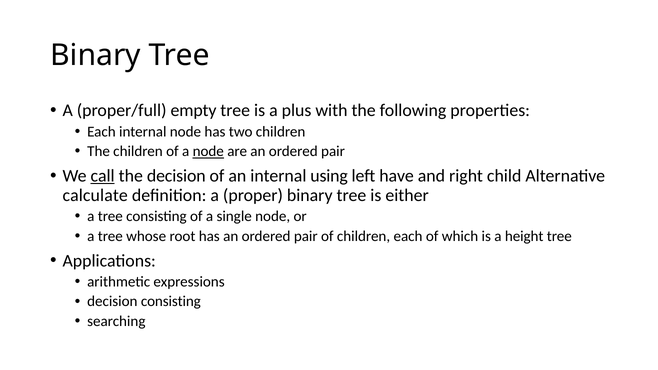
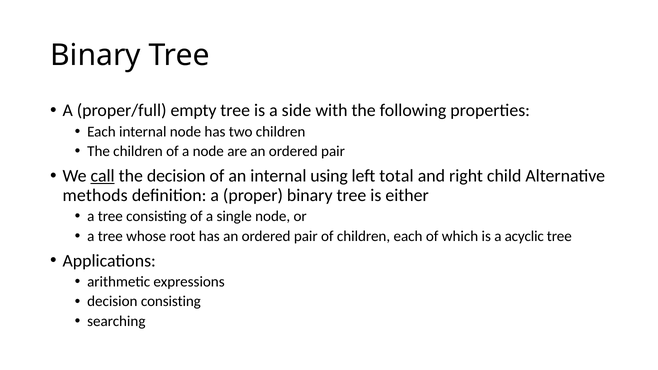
plus: plus -> side (296, 110)
node underline: present -> none (208, 151)
have: have -> total (396, 176)
calculate: calculate -> methods (95, 195)
height: height -> acyclic (524, 236)
